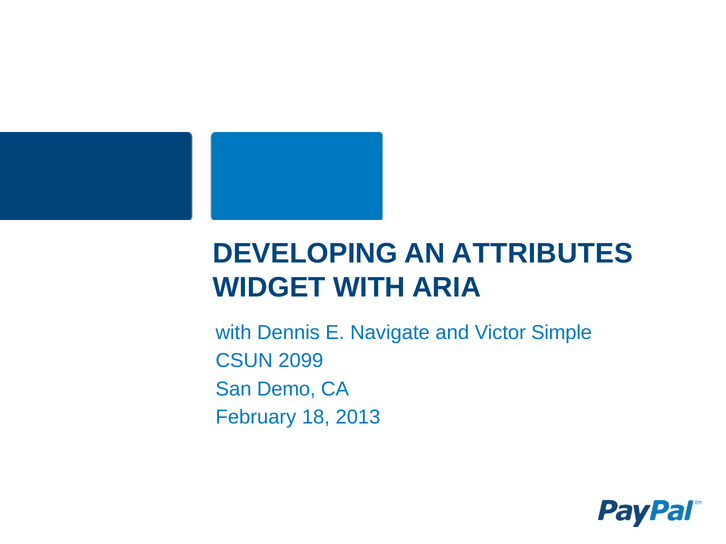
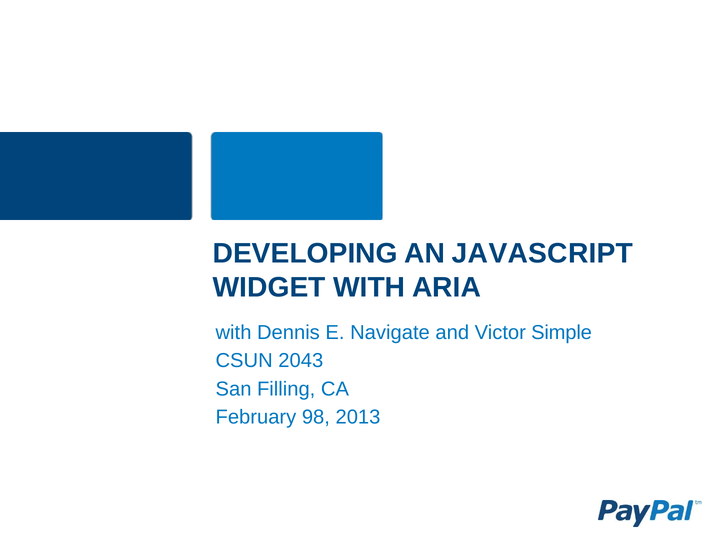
ATTRIBUTES: ATTRIBUTES -> JAVASCRIPT (543, 254)
2099: 2099 -> 2043 (301, 361)
Demo: Demo -> Filling (286, 389)
18: 18 -> 98 (316, 417)
